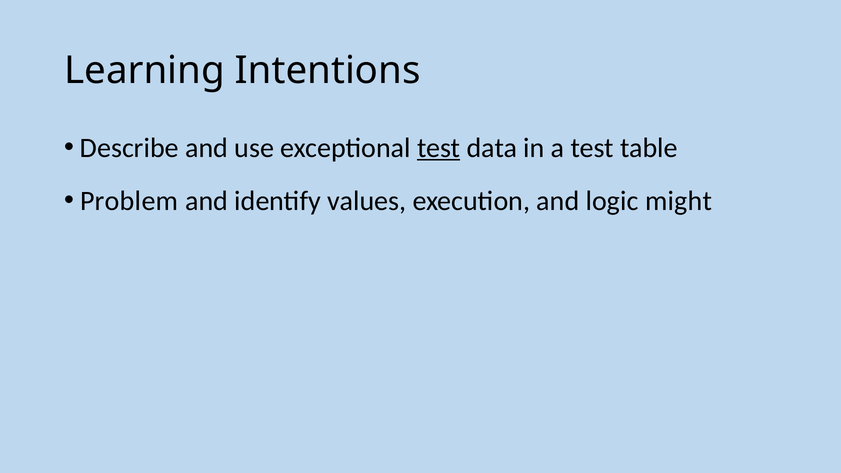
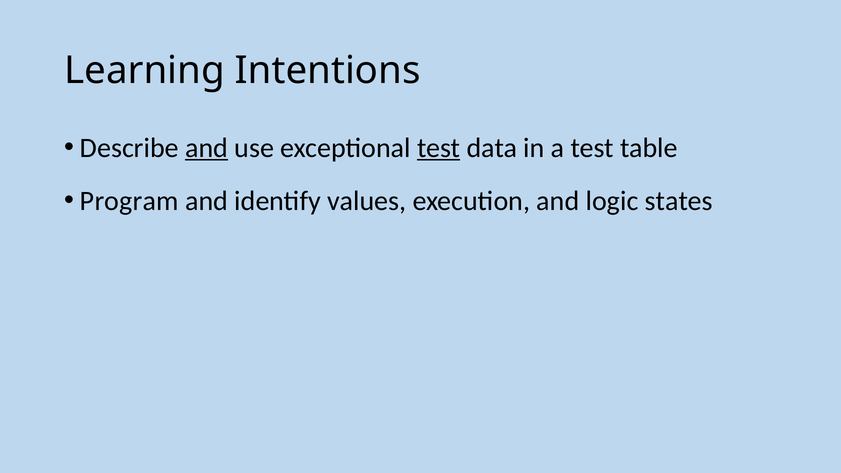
and underline: none -> present (207, 148)
Problem: Problem -> Program (129, 201)
might: might -> states (679, 201)
